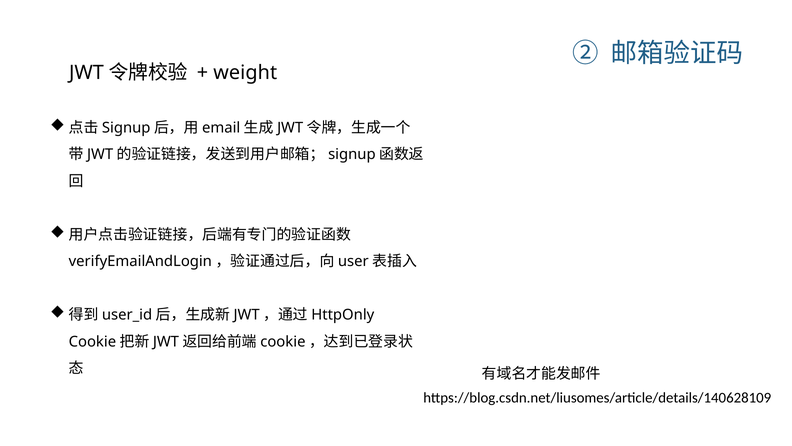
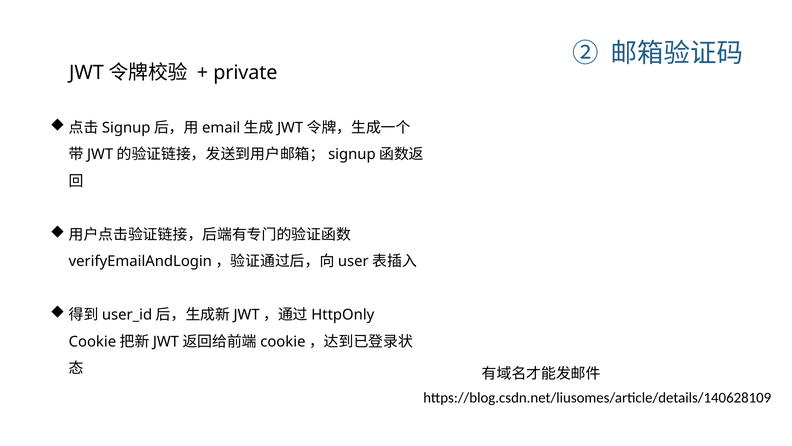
weight: weight -> private (245, 73)
